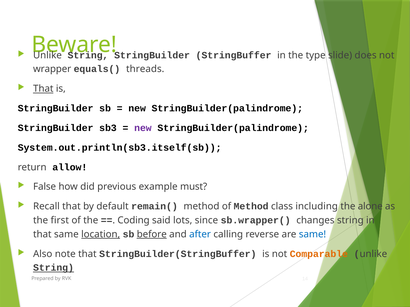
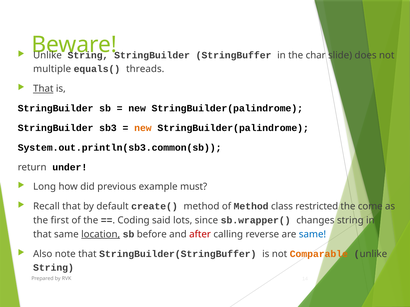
type: type -> char (316, 55)
wrapper: wrapper -> multiple (52, 69)
new colour: purple -> orange (143, 128)
System.out.println(sb3.itself(sb: System.out.println(sb3.itself(sb -> System.out.println(sb3.common(sb (120, 148)
allow: allow -> under (70, 167)
False: False -> Long (45, 187)
remain(: remain( -> create( (154, 207)
including: including -> restricted (317, 207)
alone: alone -> come (370, 207)
before underline: present -> none (152, 235)
after colour: blue -> red (200, 235)
String underline: present -> none (54, 268)
